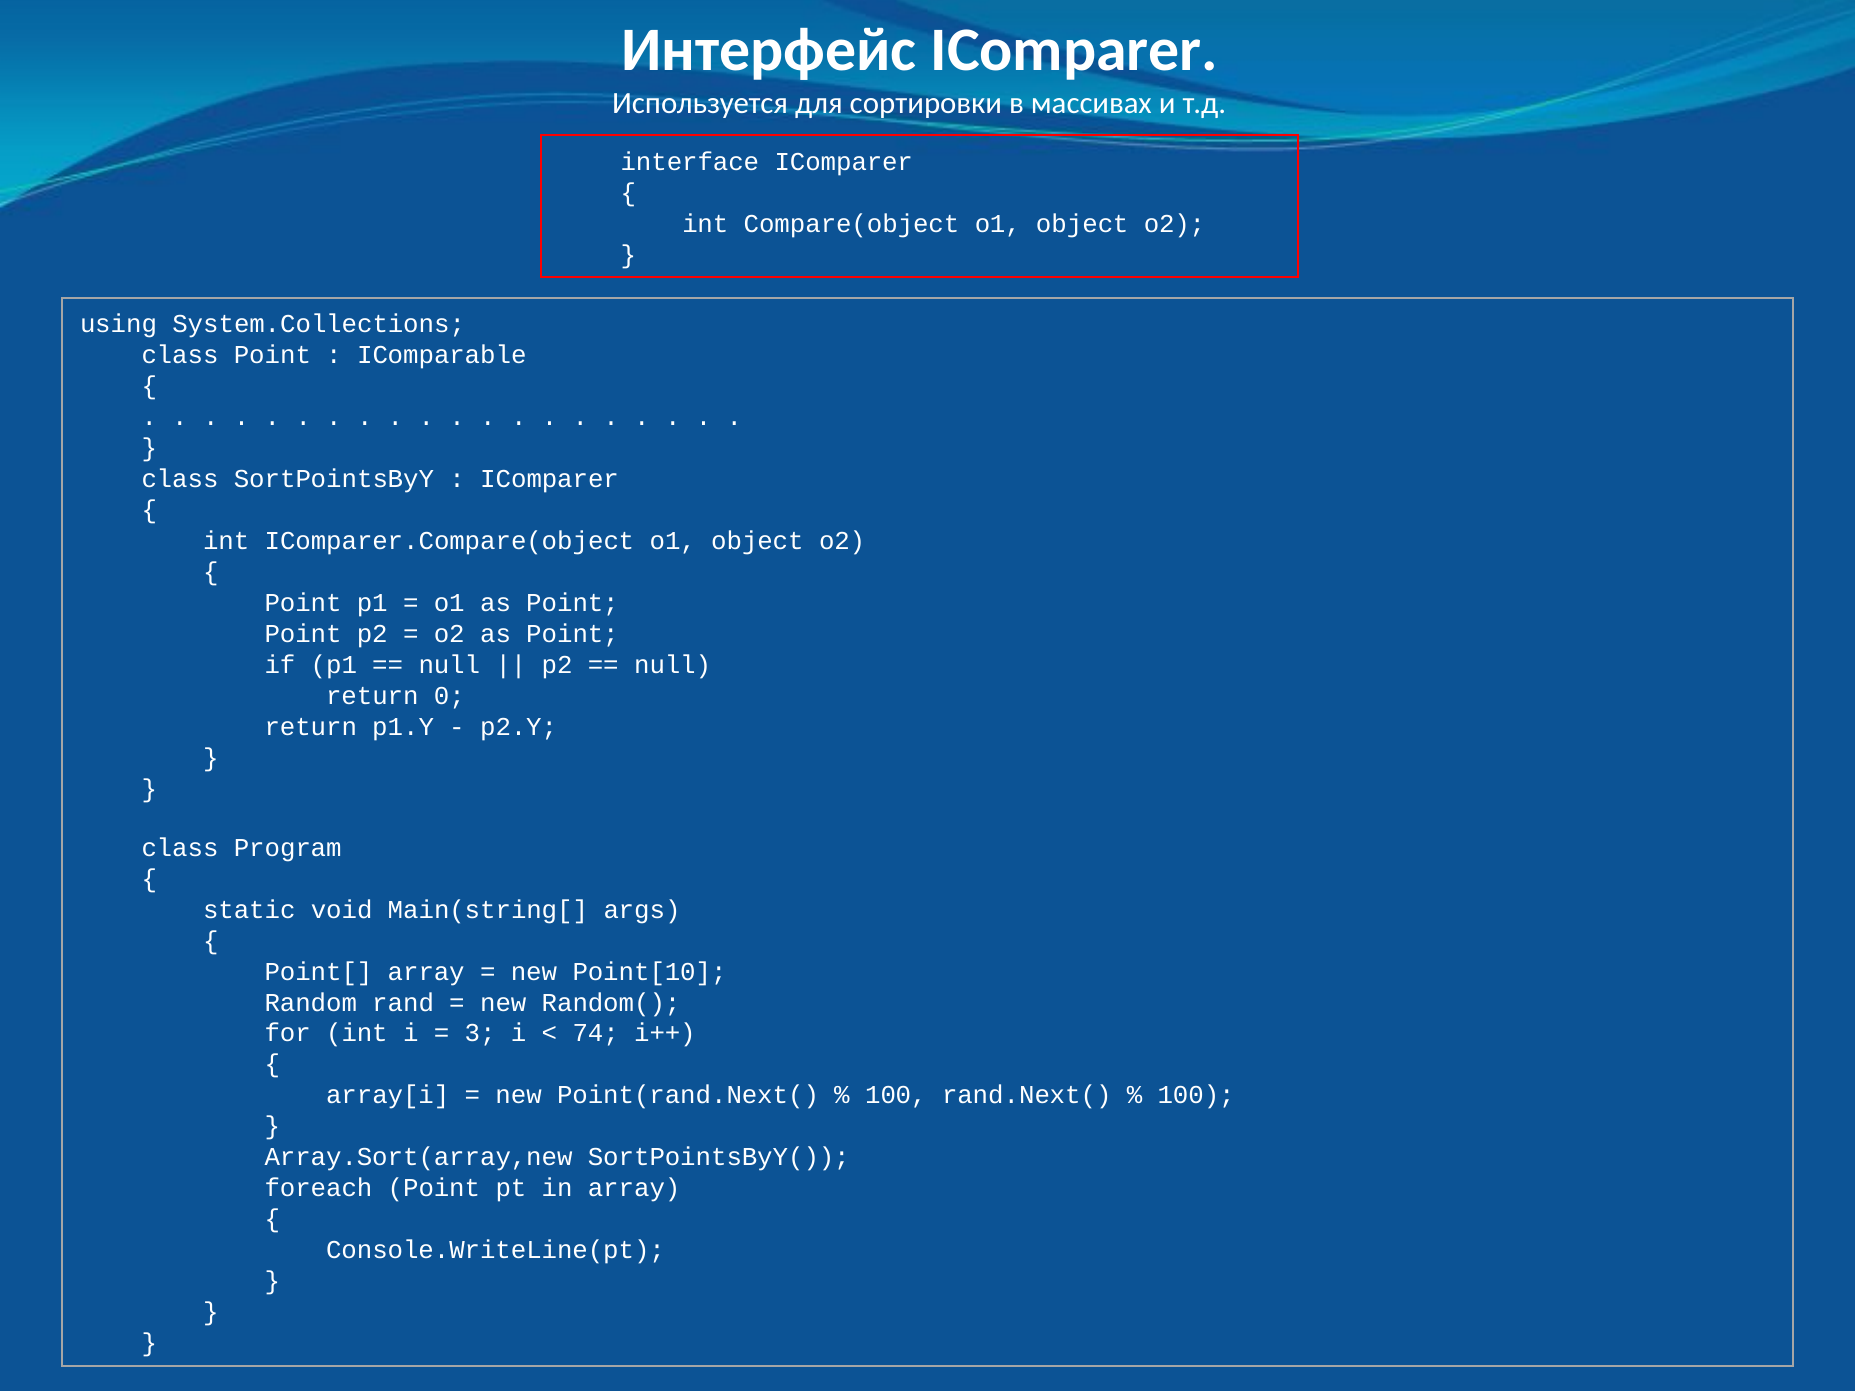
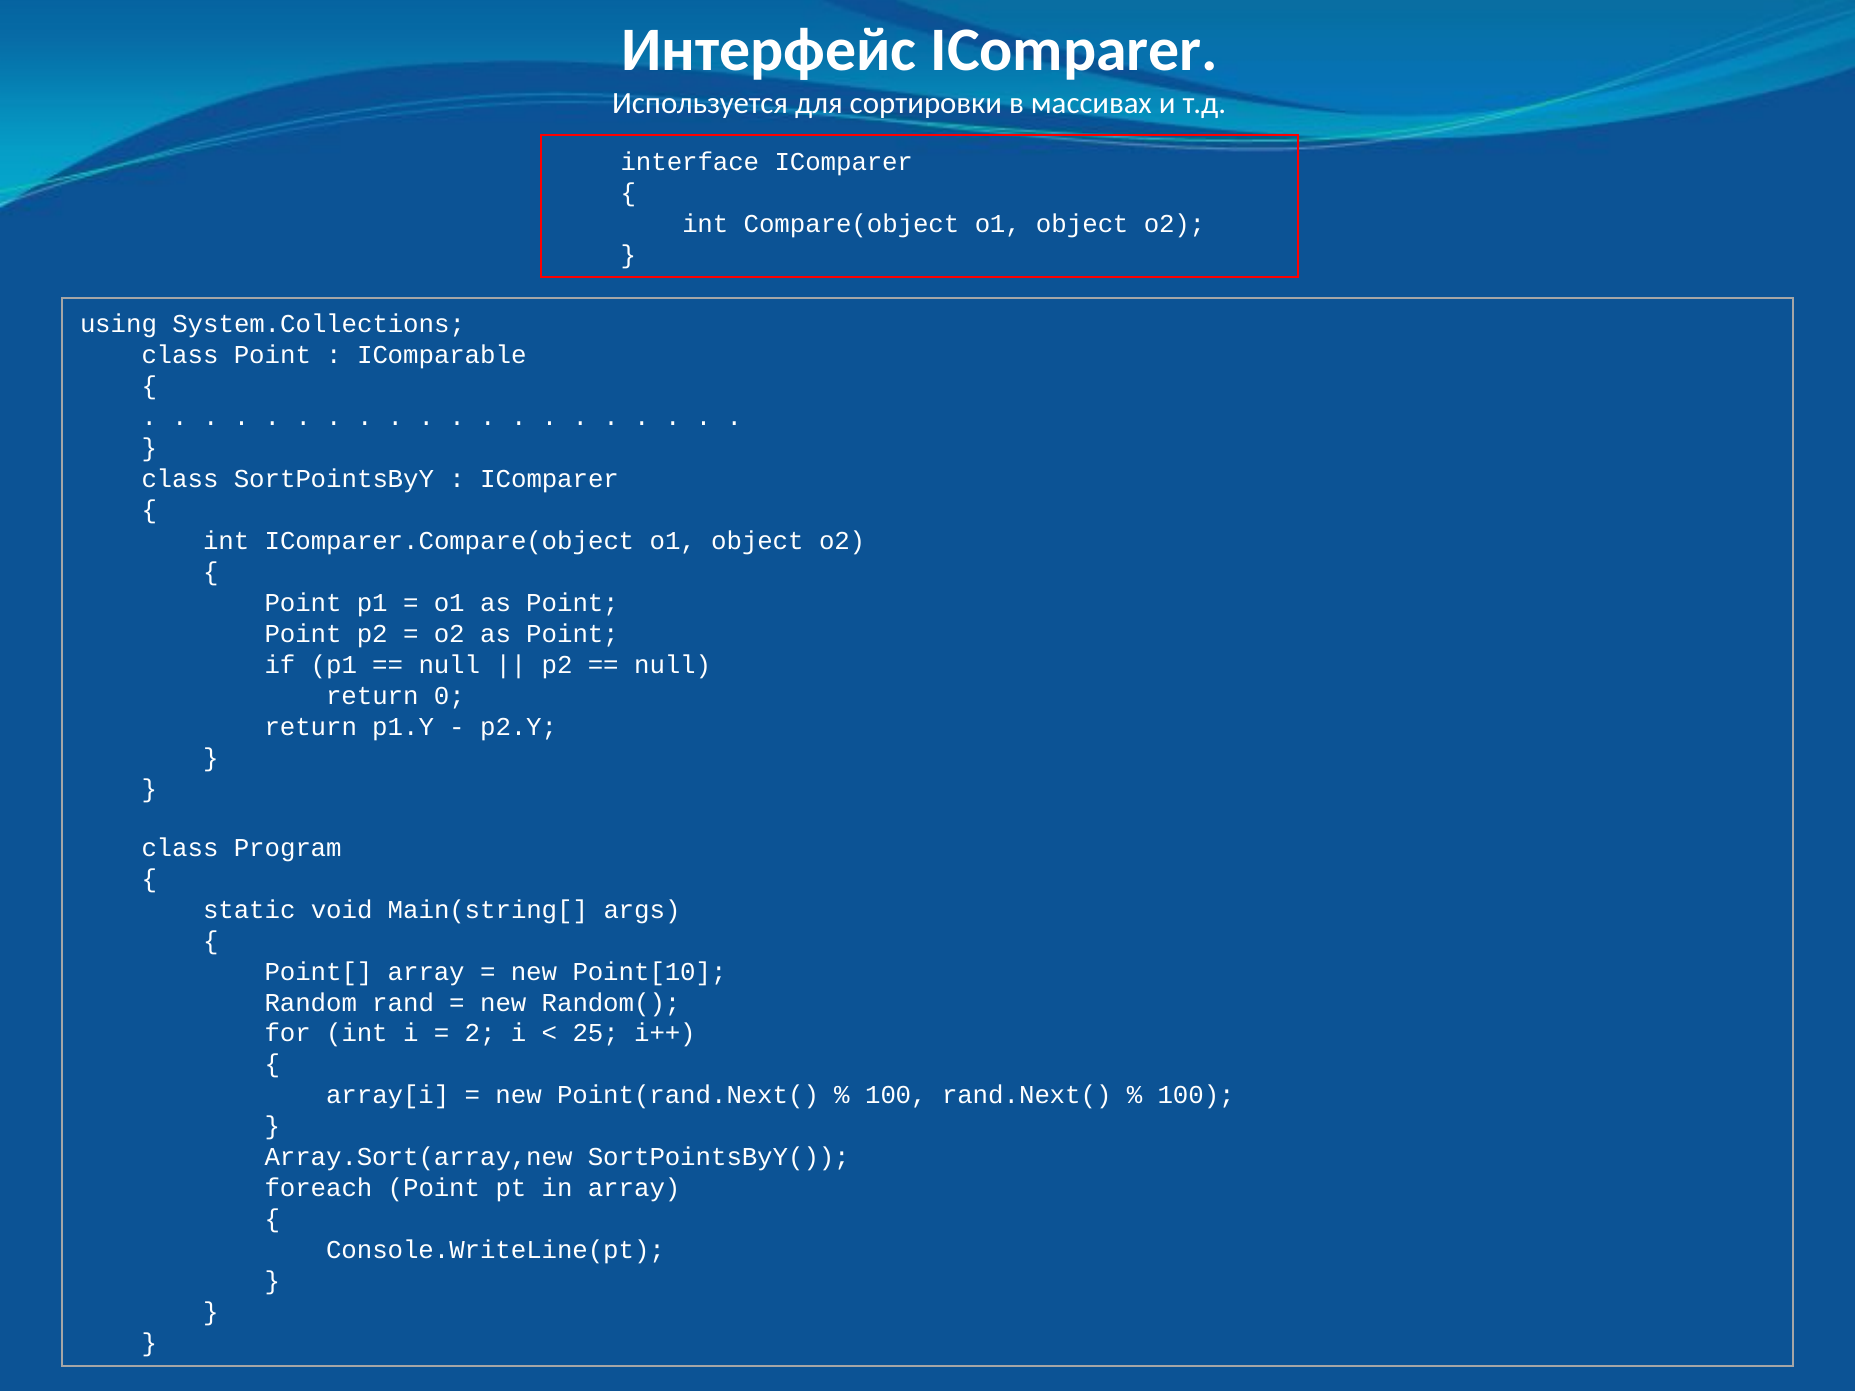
3: 3 -> 2 (480, 1034)
74: 74 -> 25 (596, 1034)
